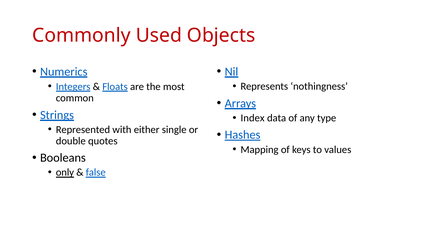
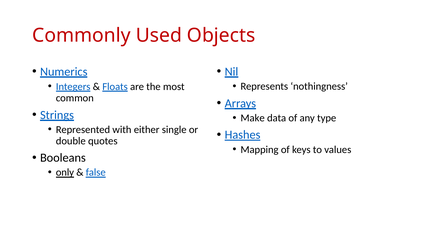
Index: Index -> Make (253, 118)
